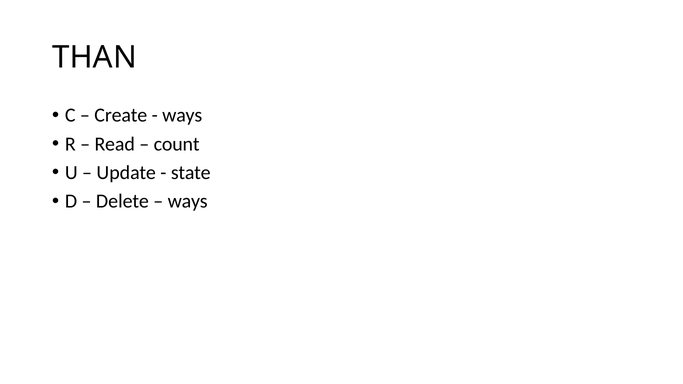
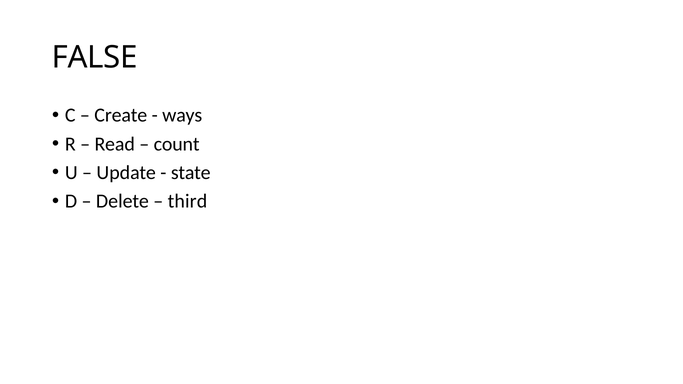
THAN: THAN -> FALSE (95, 57)
ways: ways -> third (187, 201)
